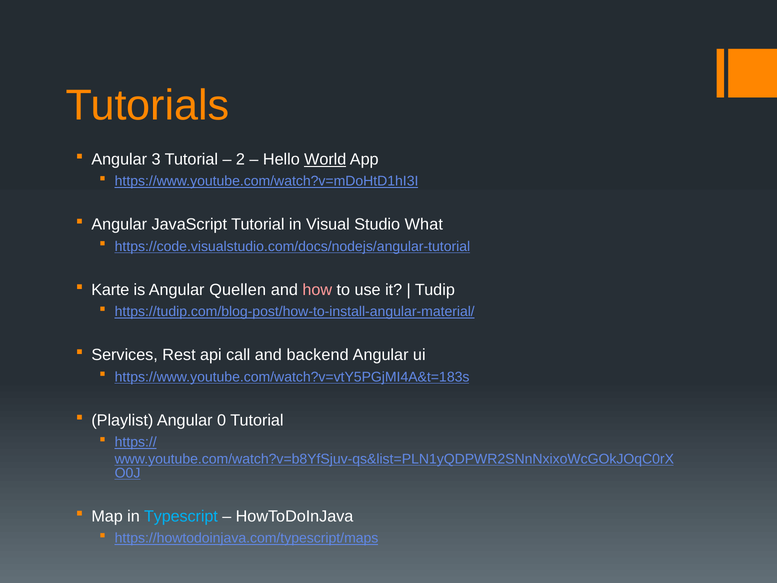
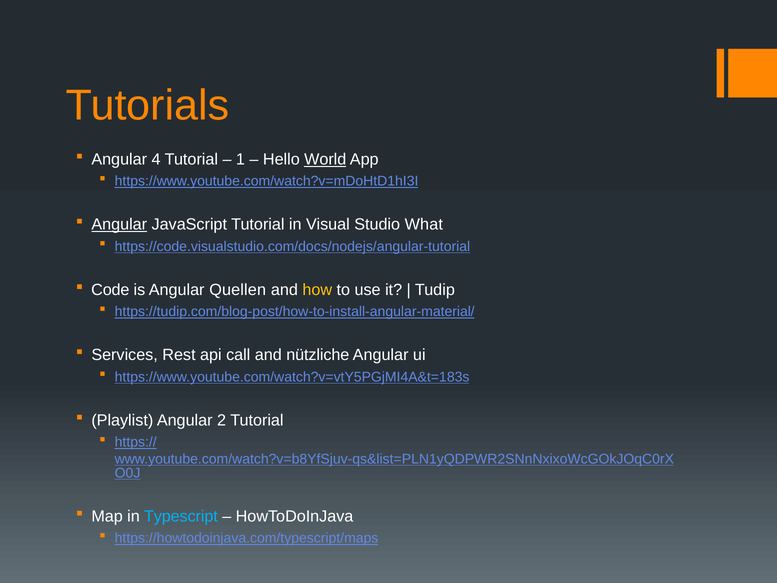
3: 3 -> 4 (156, 159)
2: 2 -> 1 (240, 159)
Angular underline: none -> present (119, 224)
Karte: Karte -> Code (110, 290)
how colour: pink -> yellow (317, 290)
backend: backend -> nützliche (318, 355)
0: 0 -> 2 (222, 420)
